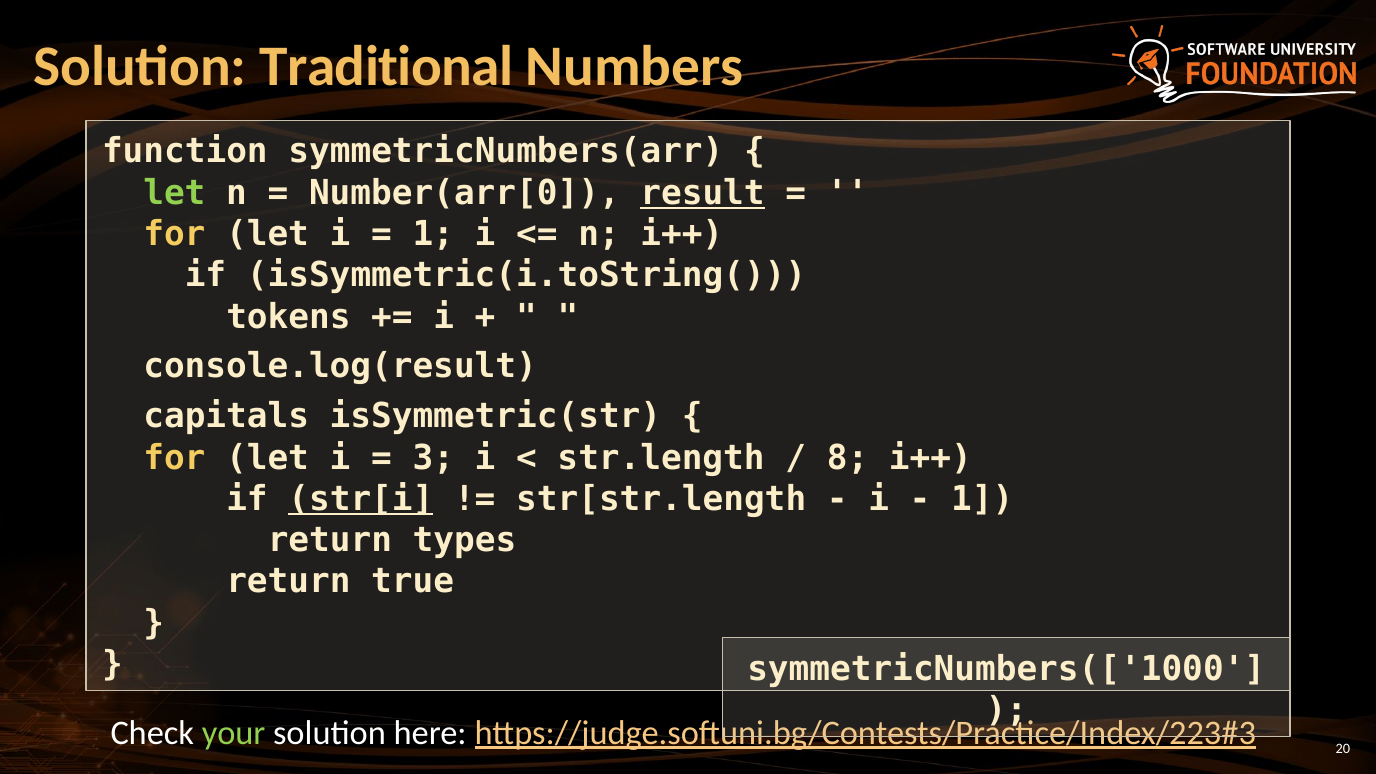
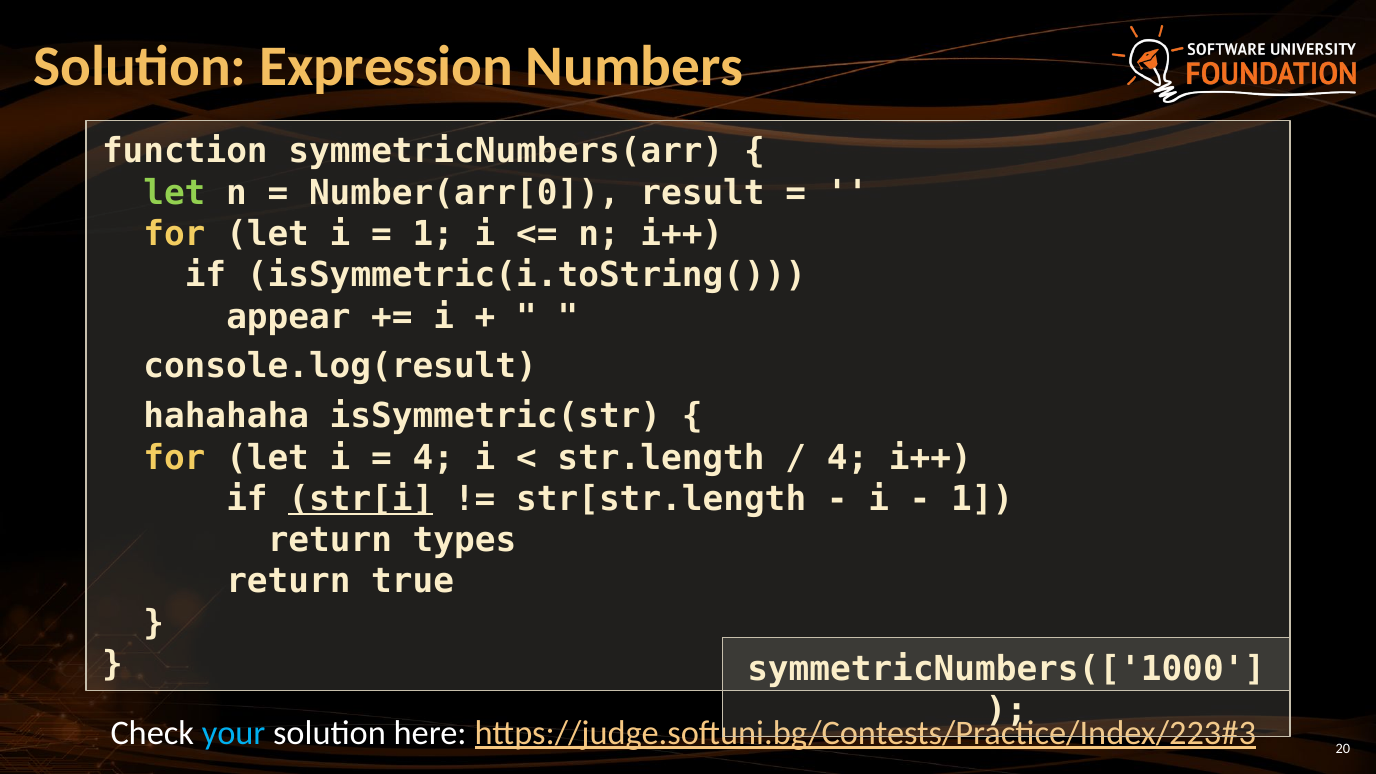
Traditional: Traditional -> Expression (386, 67)
result underline: present -> none (703, 193)
tokens: tokens -> appear (288, 317)
capitals: capitals -> hahahaha (226, 417)
3: 3 -> 4 (433, 458)
8: 8 -> 4 (848, 458)
your colour: light green -> light blue (234, 733)
